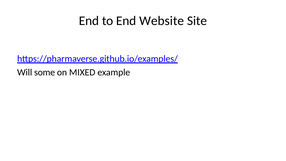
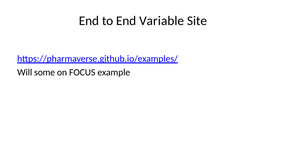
Website: Website -> Variable (162, 21)
MIXED: MIXED -> FOCUS (82, 72)
